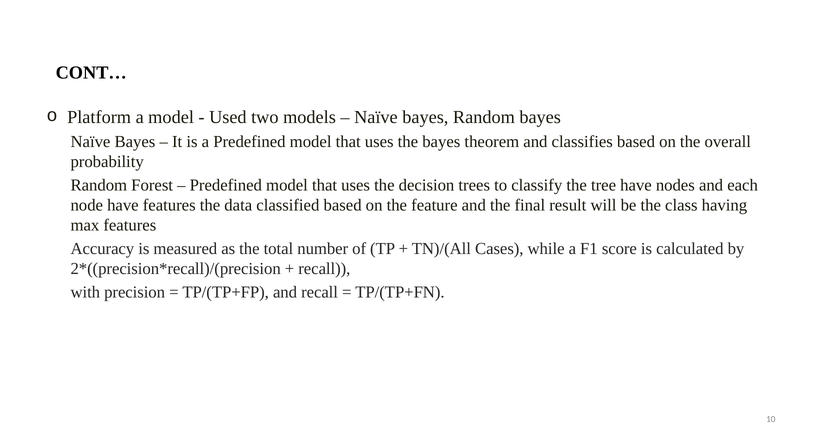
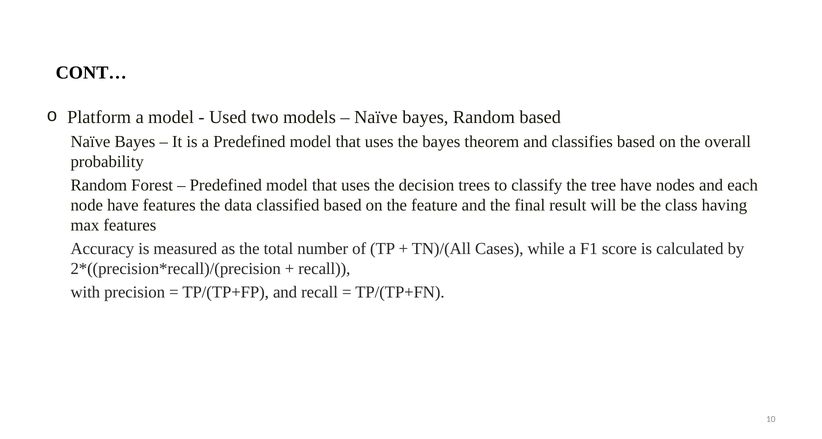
Random bayes: bayes -> based (540, 117)
